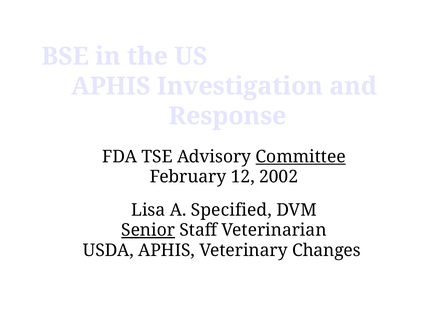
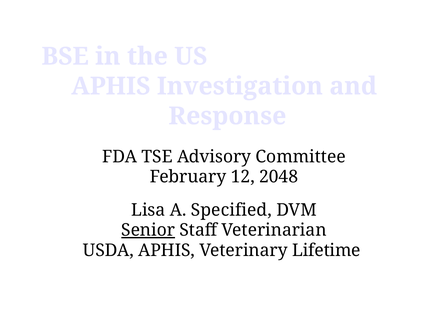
Committee underline: present -> none (301, 157)
2002: 2002 -> 2048 (279, 177)
Changes: Changes -> Lifetime (326, 250)
